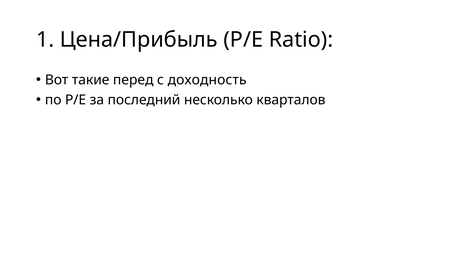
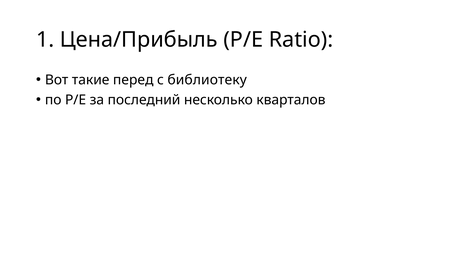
доходность: доходность -> библиотеку (207, 80)
